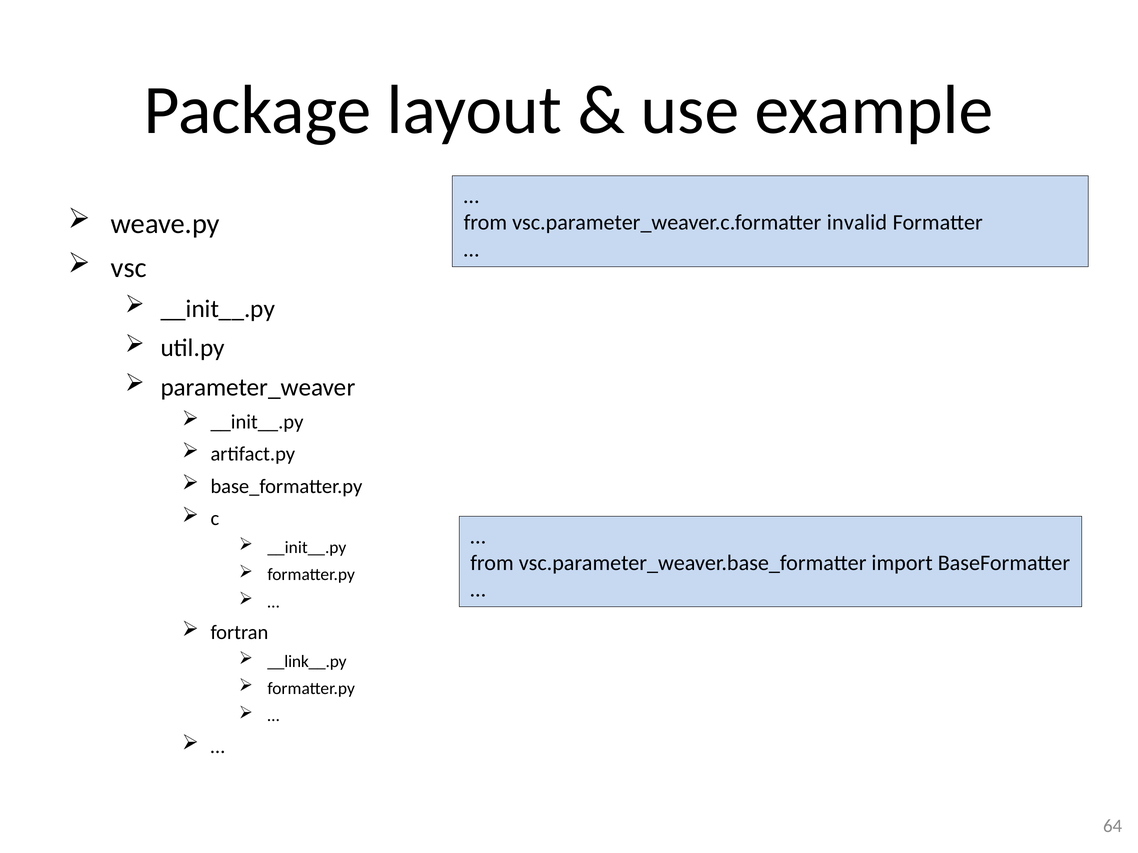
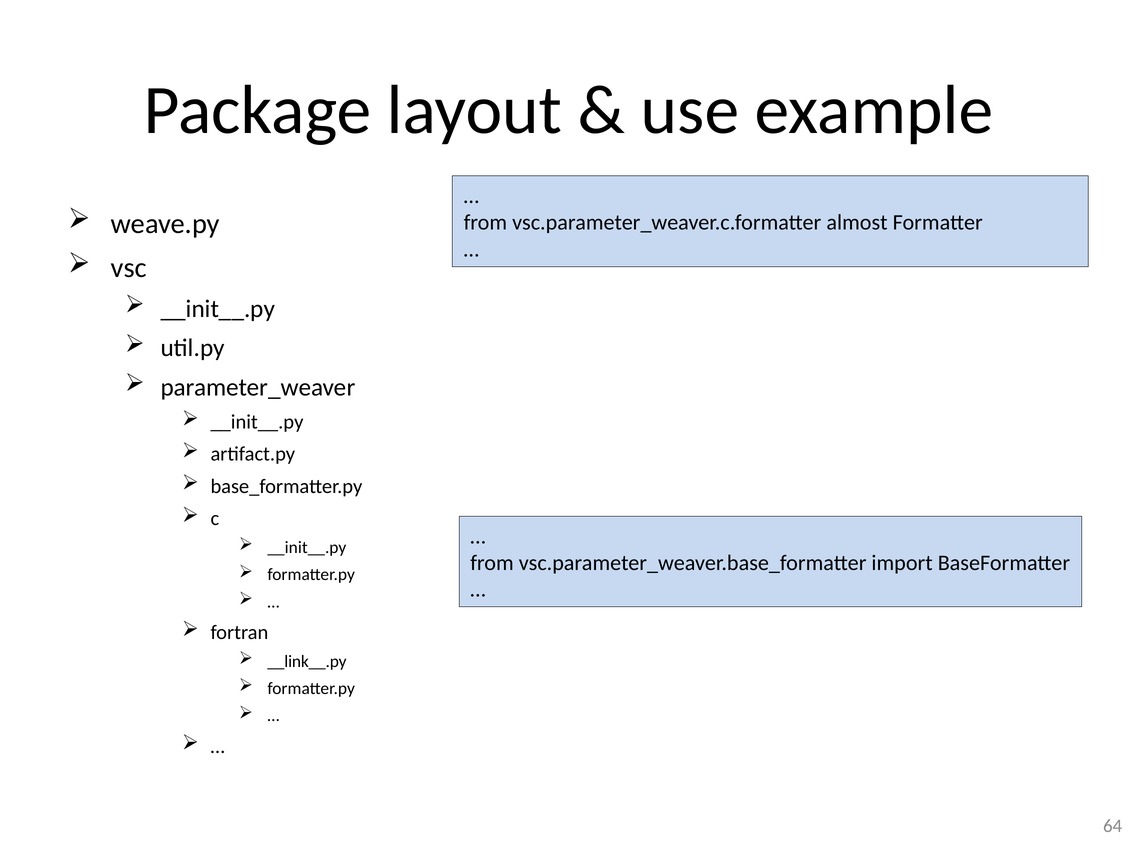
invalid: invalid -> almost (857, 223)
